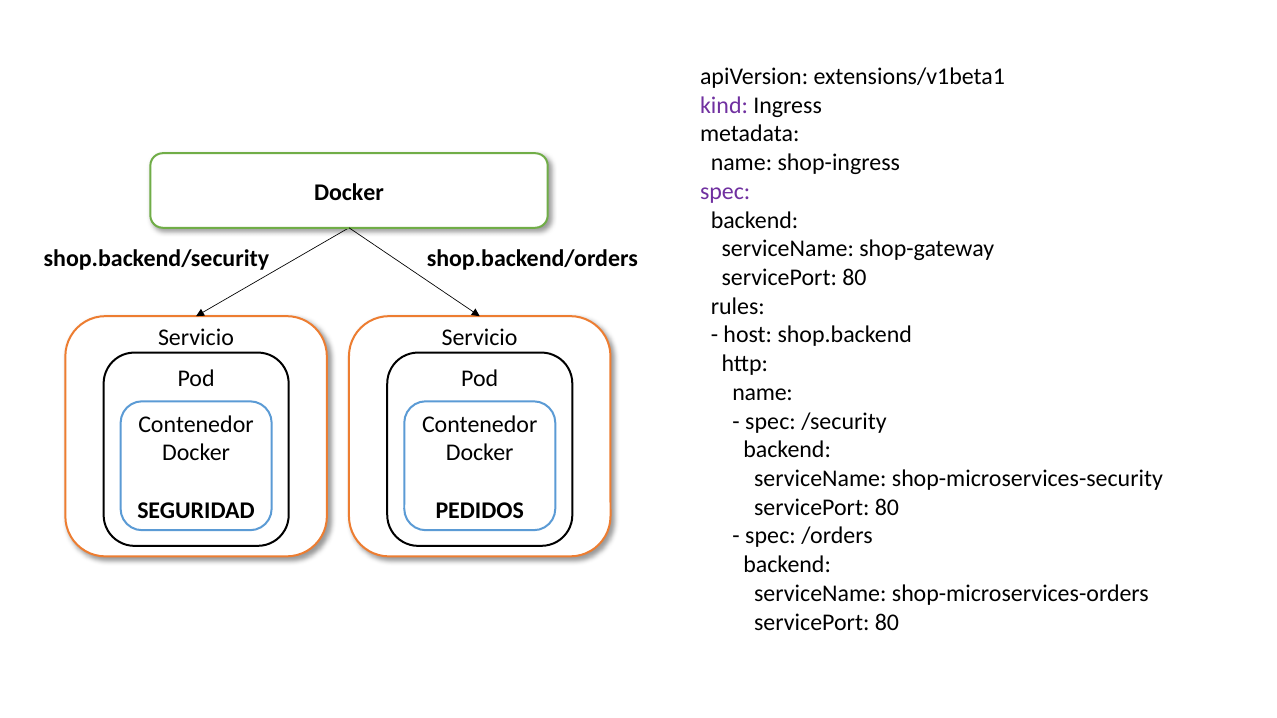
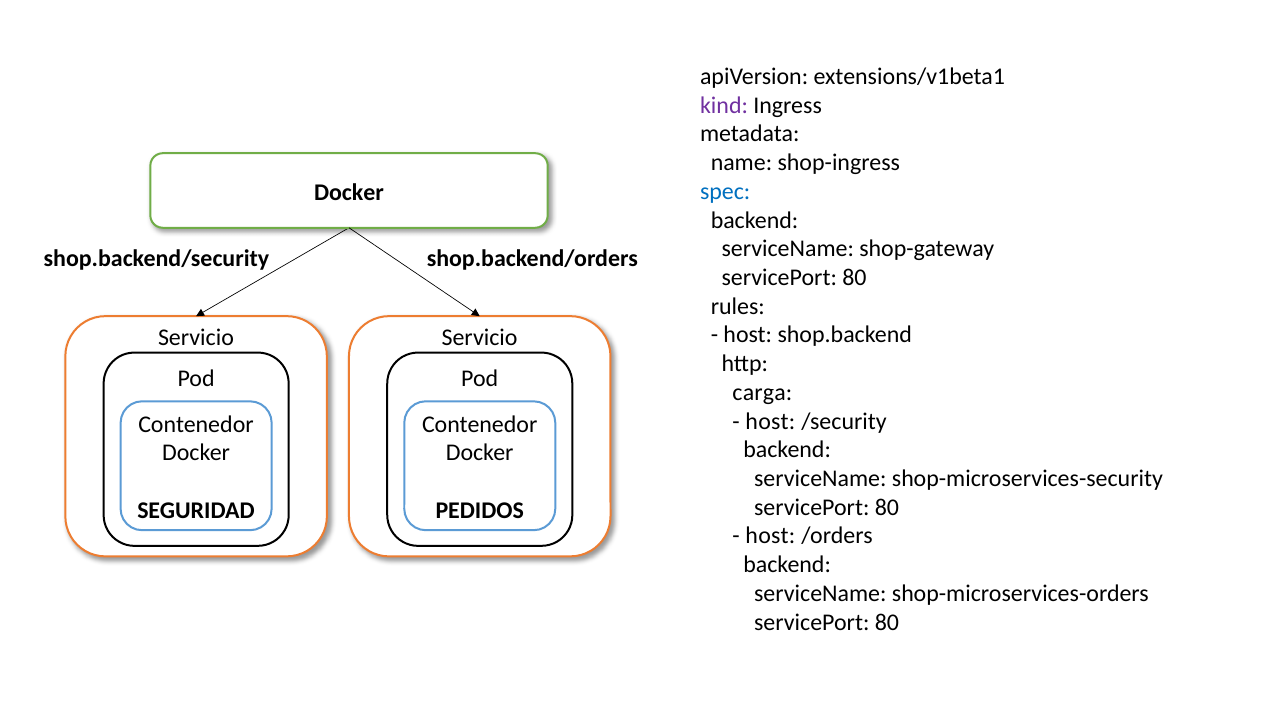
spec colour: purple -> blue (725, 191)
name: name -> carga (762, 393)
spec: spec -> host (770, 421)
spec: spec -> host (770, 536)
